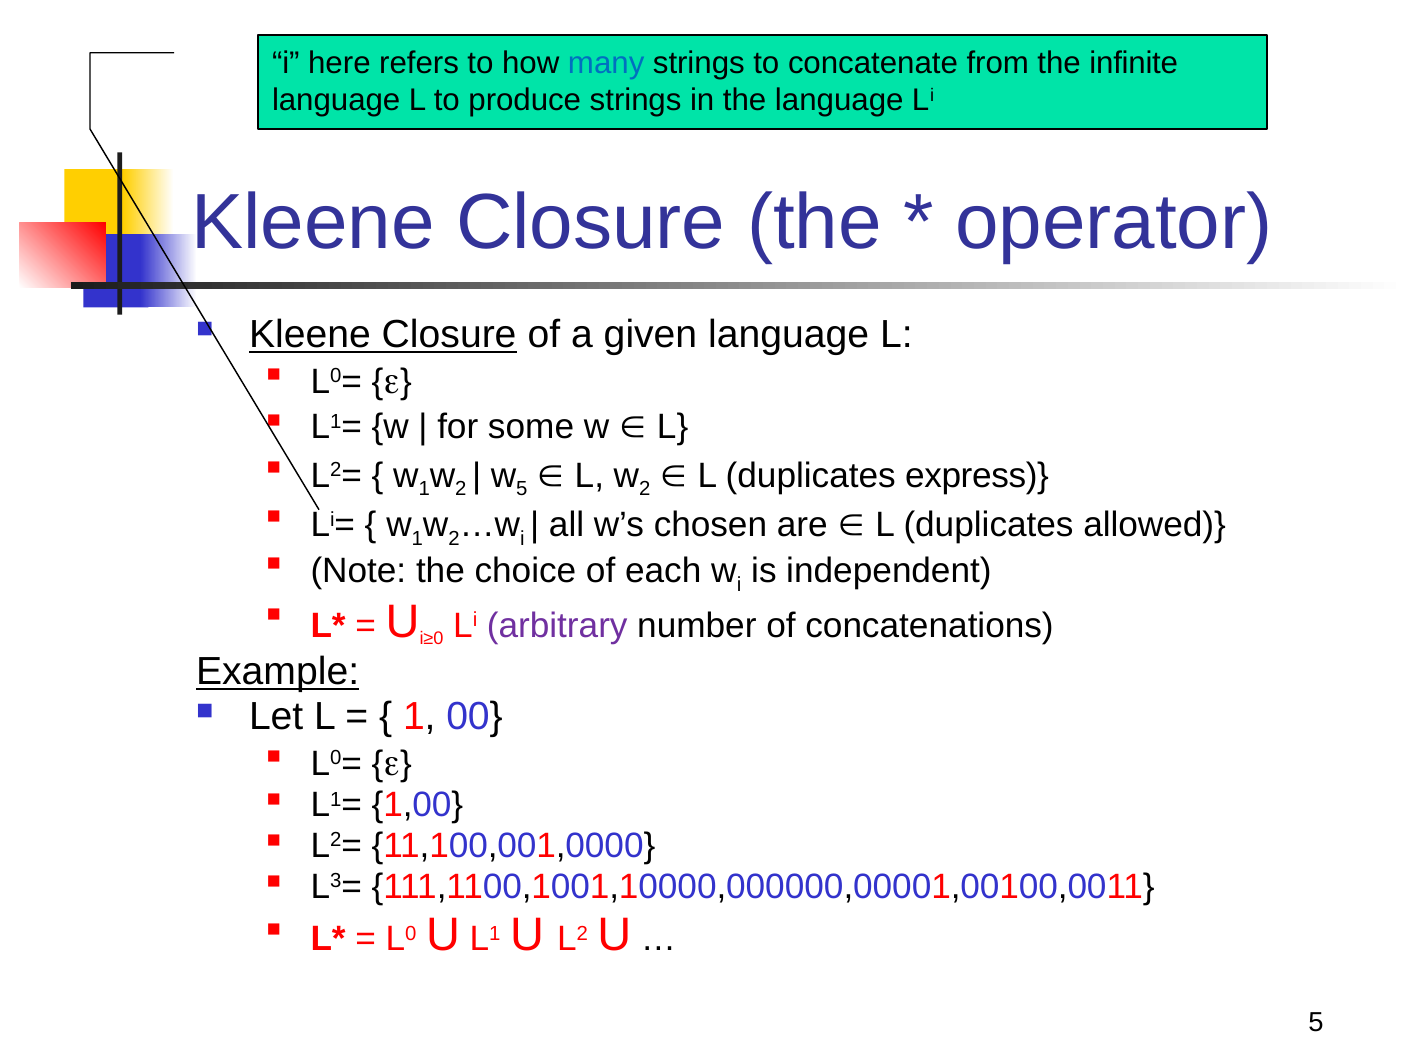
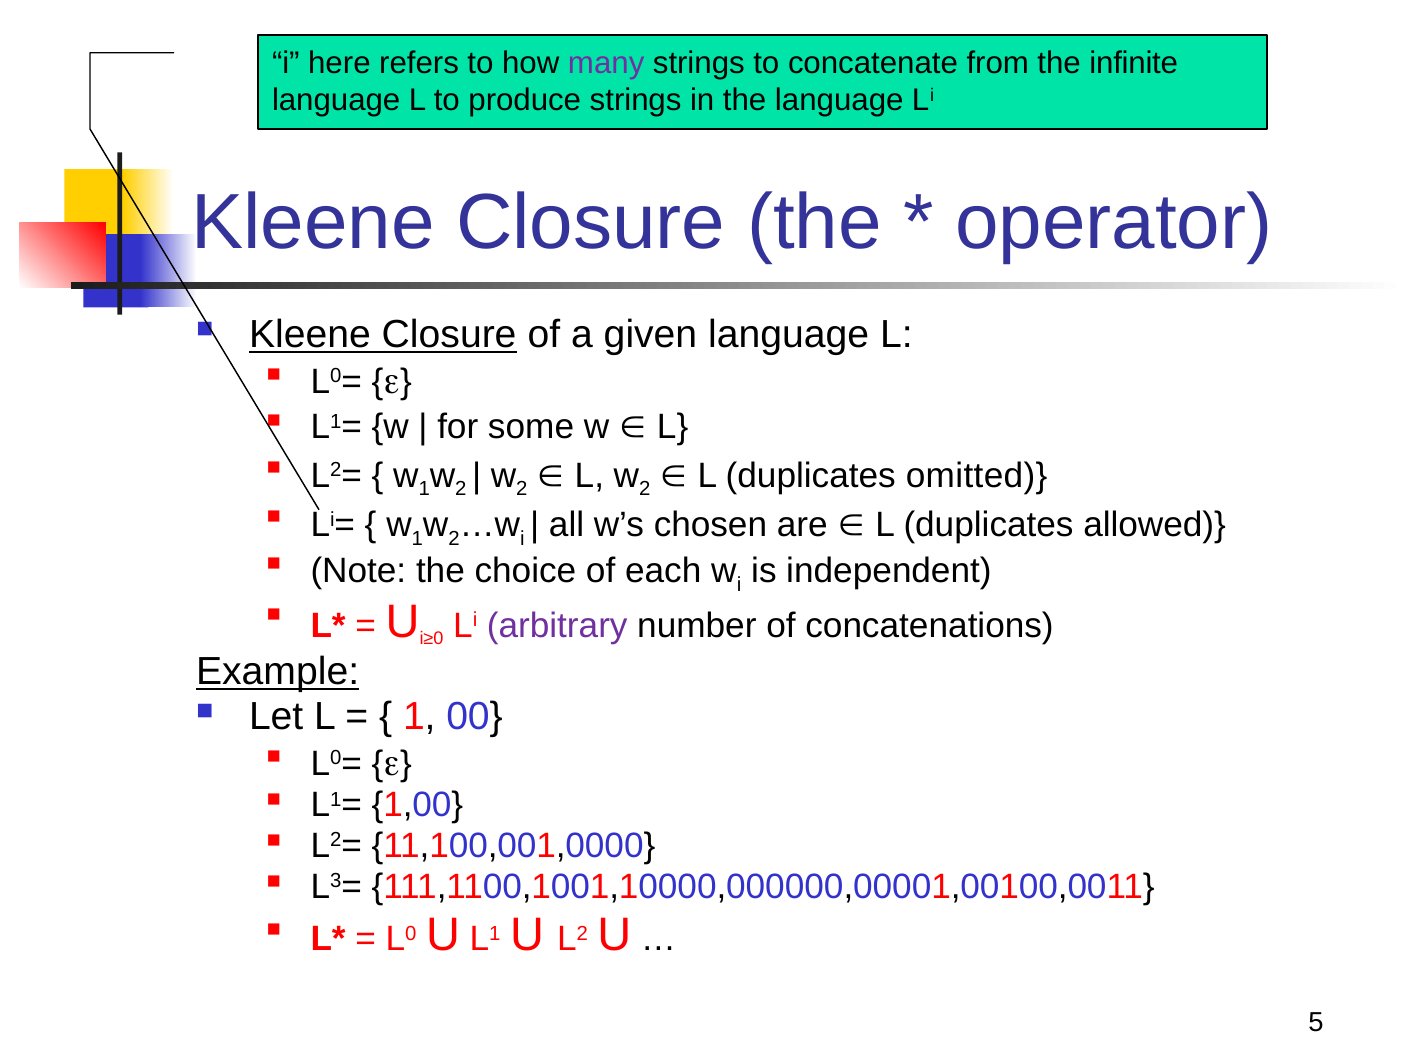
many colour: blue -> purple (606, 63)
5: 5 -> 2 (522, 489)
express: express -> omitted (977, 476)
